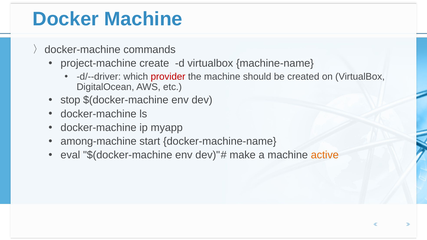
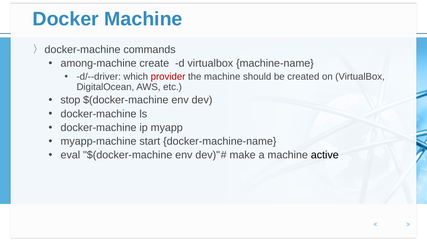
project-machine: project-machine -> among-machine (99, 63)
among-machine: among-machine -> myapp-machine (99, 141)
active colour: orange -> black (325, 155)
